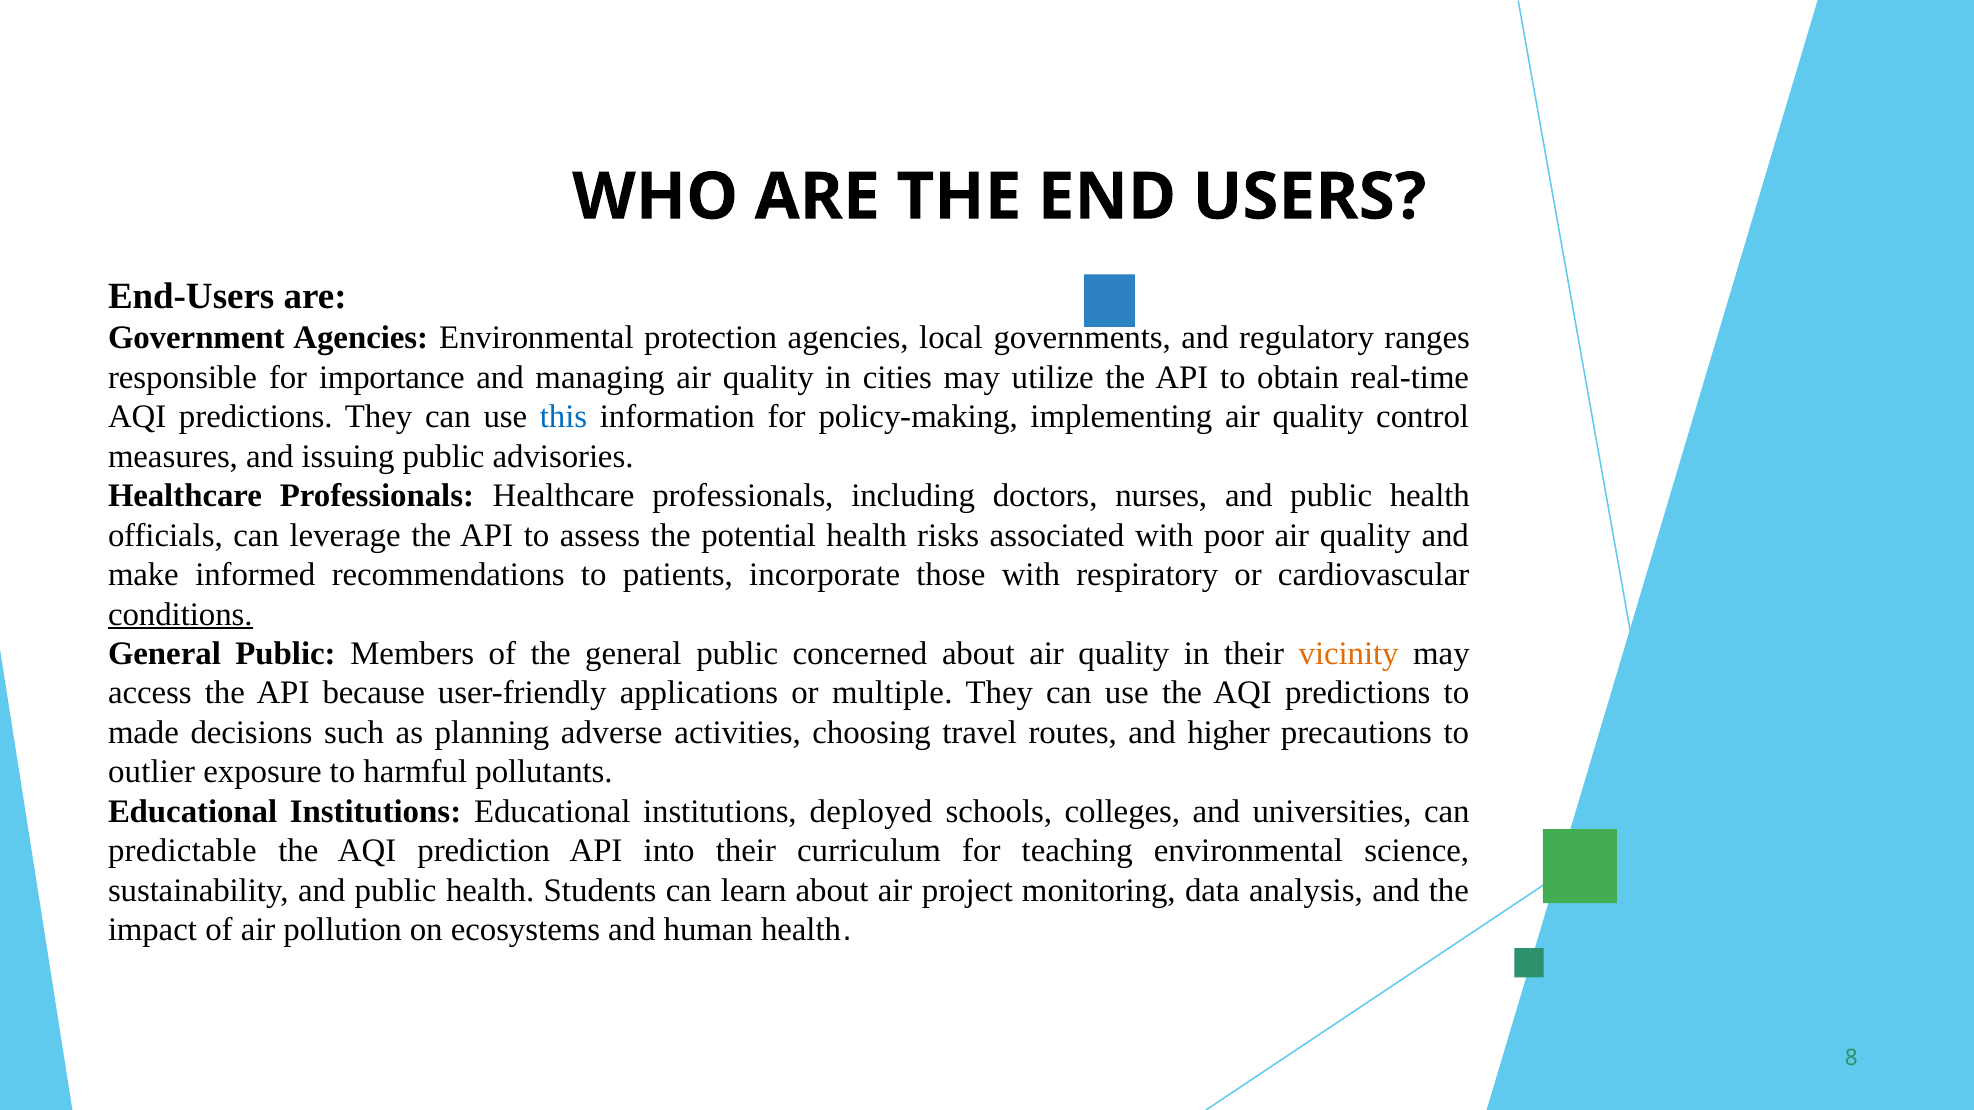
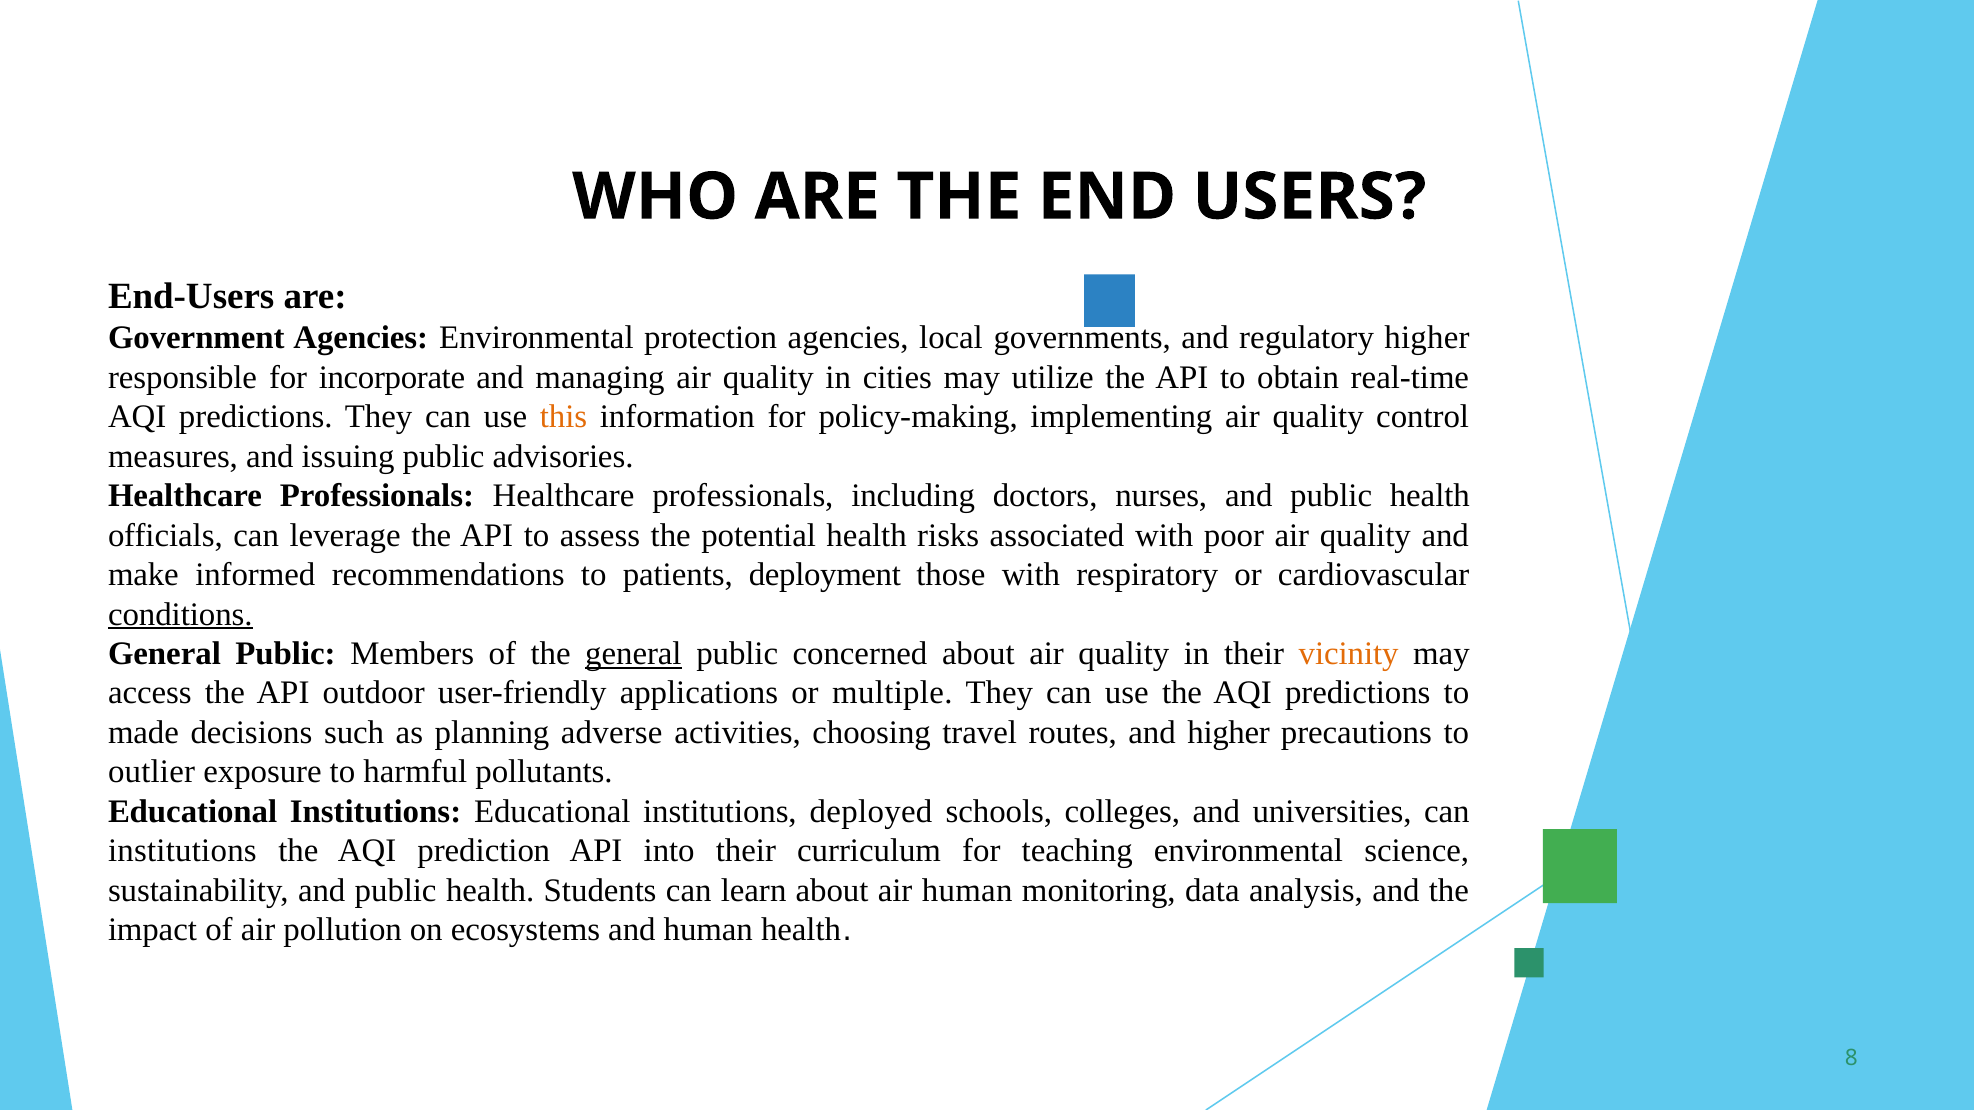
regulatory ranges: ranges -> higher (1427, 338)
importance: importance -> incorporate (392, 378)
this colour: blue -> orange (564, 417)
incorporate: incorporate -> deployment (825, 575)
general underline: none -> present (633, 654)
because: because -> outdoor (374, 693)
predictable: predictable -> institutions (182, 851)
air project: project -> human (967, 891)
